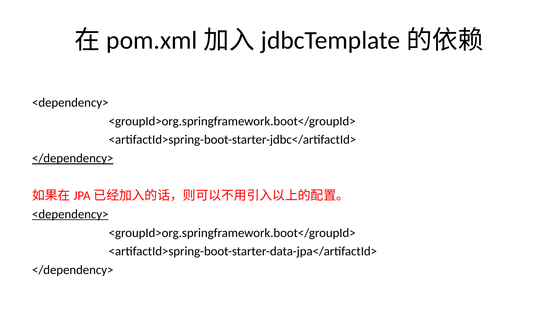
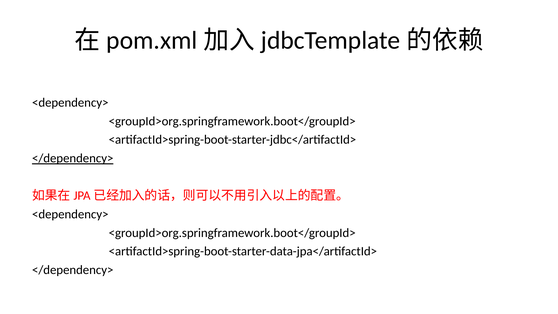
<dependency> underline: present -> none (70, 214)
